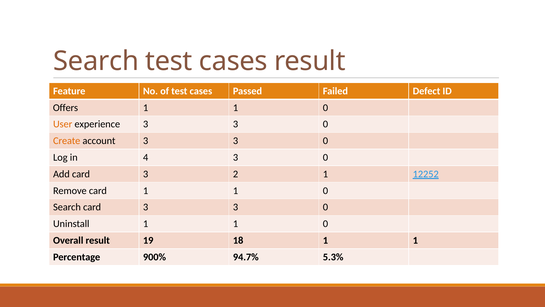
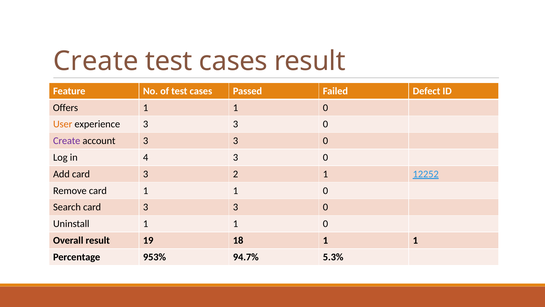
Search: Search -> Create (96, 61)
Create colour: orange -> purple (67, 141)
900%: 900% -> 953% (155, 257)
